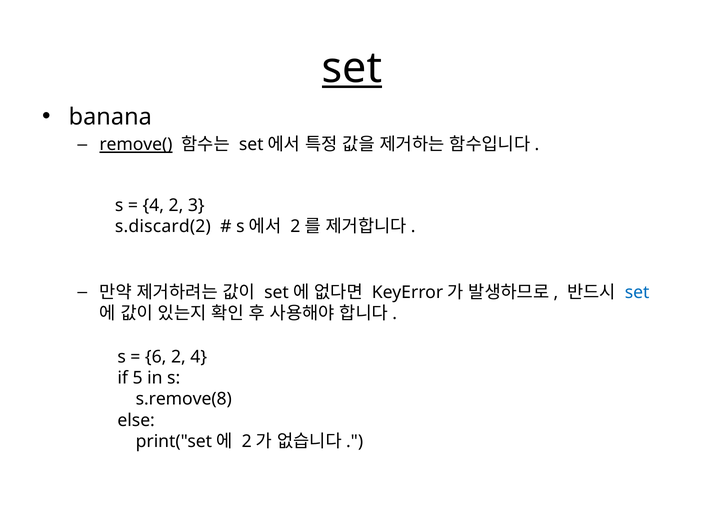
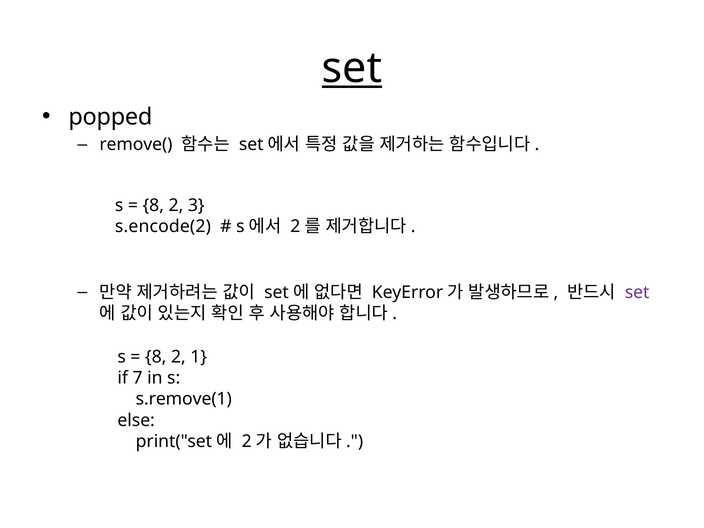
banana: banana -> popped (110, 117)
remove( underline: present -> none (136, 145)
4: 4 -> 8 (153, 206)
s.discard(2: s.discard(2 -> s.encode(2 (163, 227)
set colour: blue -> purple (637, 293)
6: 6 -> 8 (156, 357)
2 4: 4 -> 1 (199, 357)
5: 5 -> 7 (138, 378)
s.remove(8: s.remove(8 -> s.remove(1 (184, 399)
